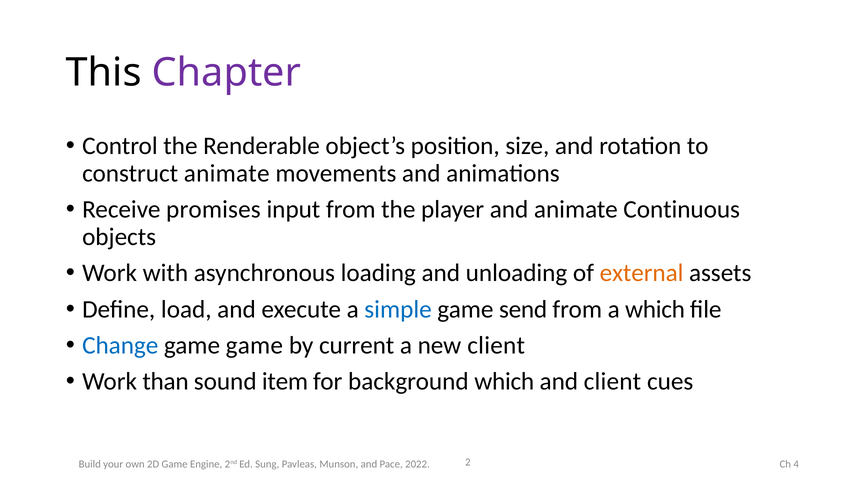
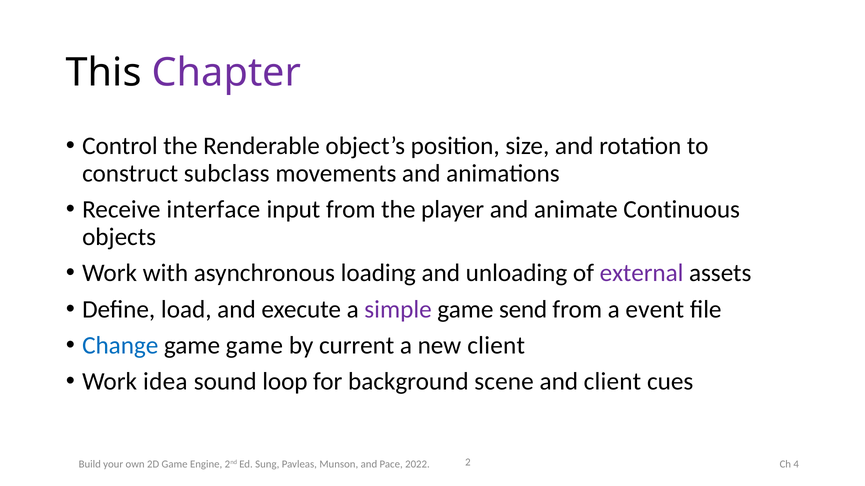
construct animate: animate -> subclass (227, 173)
promises: promises -> interface (213, 210)
external colour: orange -> purple (642, 273)
simple colour: blue -> purple (398, 310)
a which: which -> event (655, 310)
than: than -> idea (165, 382)
item: item -> loop (285, 382)
background which: which -> scene (504, 382)
